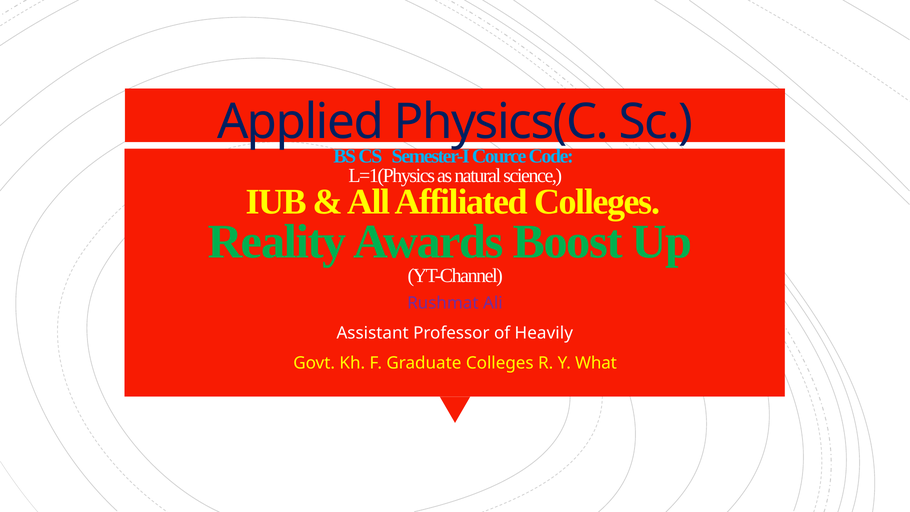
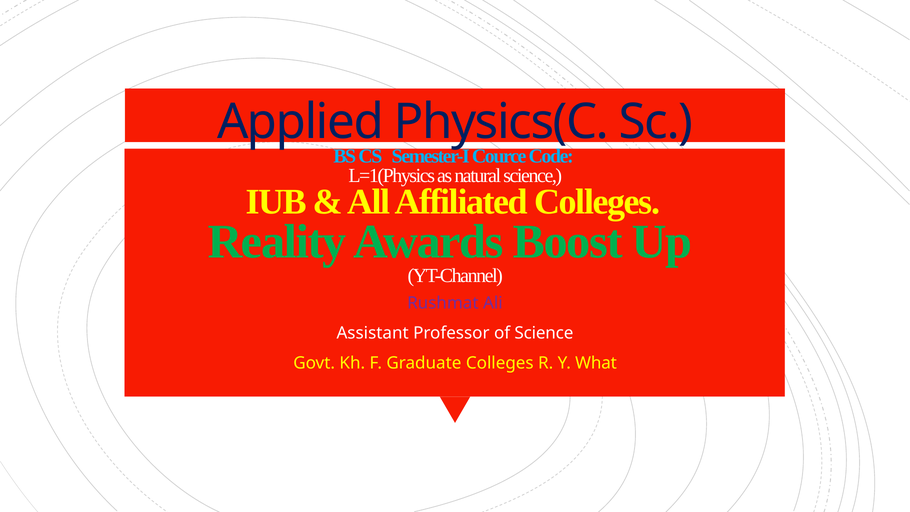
of Heavily: Heavily -> Science (544, 333)
